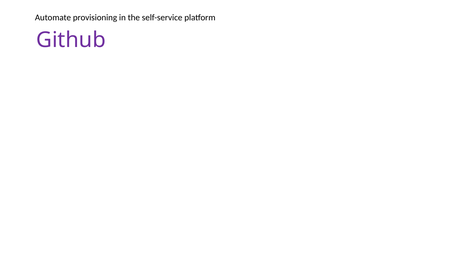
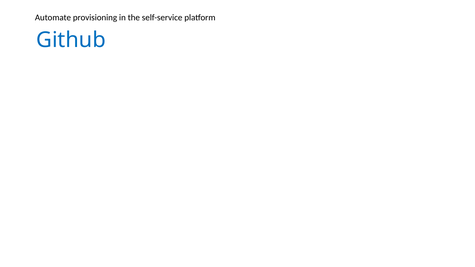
Github colour: purple -> blue (71, 40)
